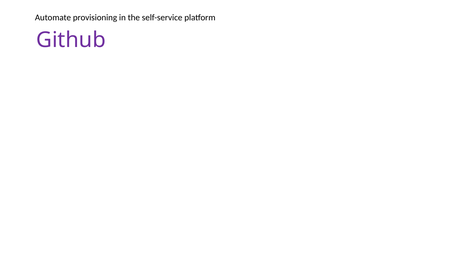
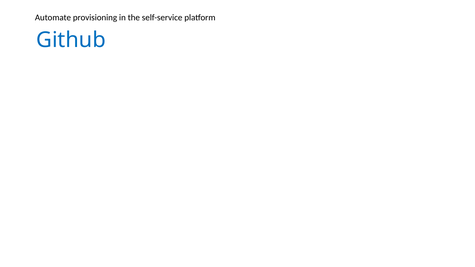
Github colour: purple -> blue (71, 40)
